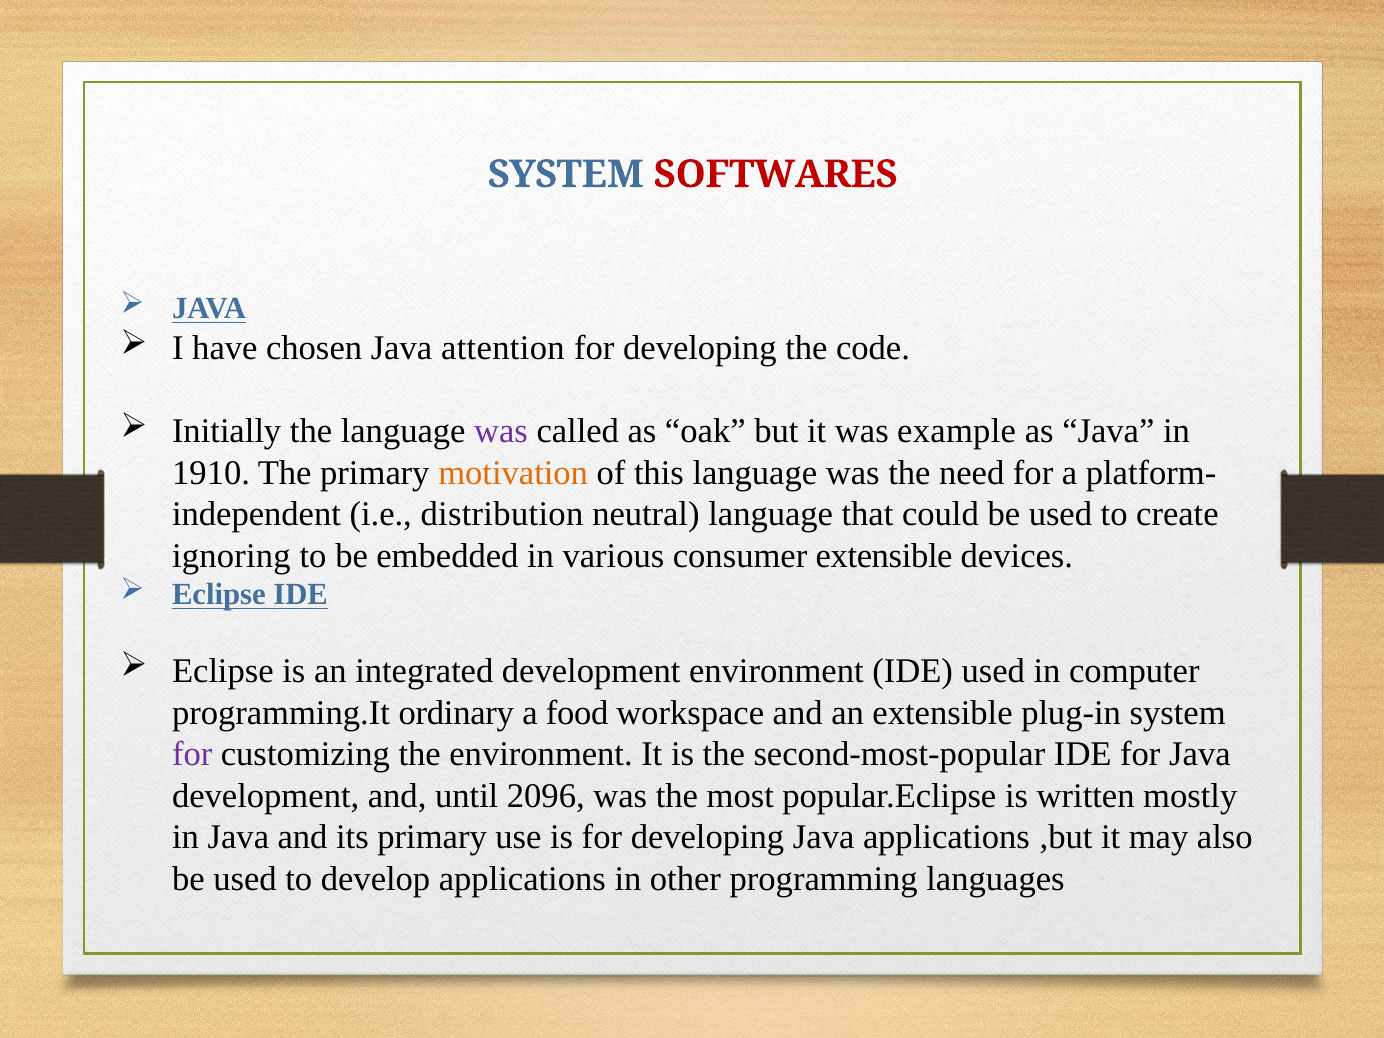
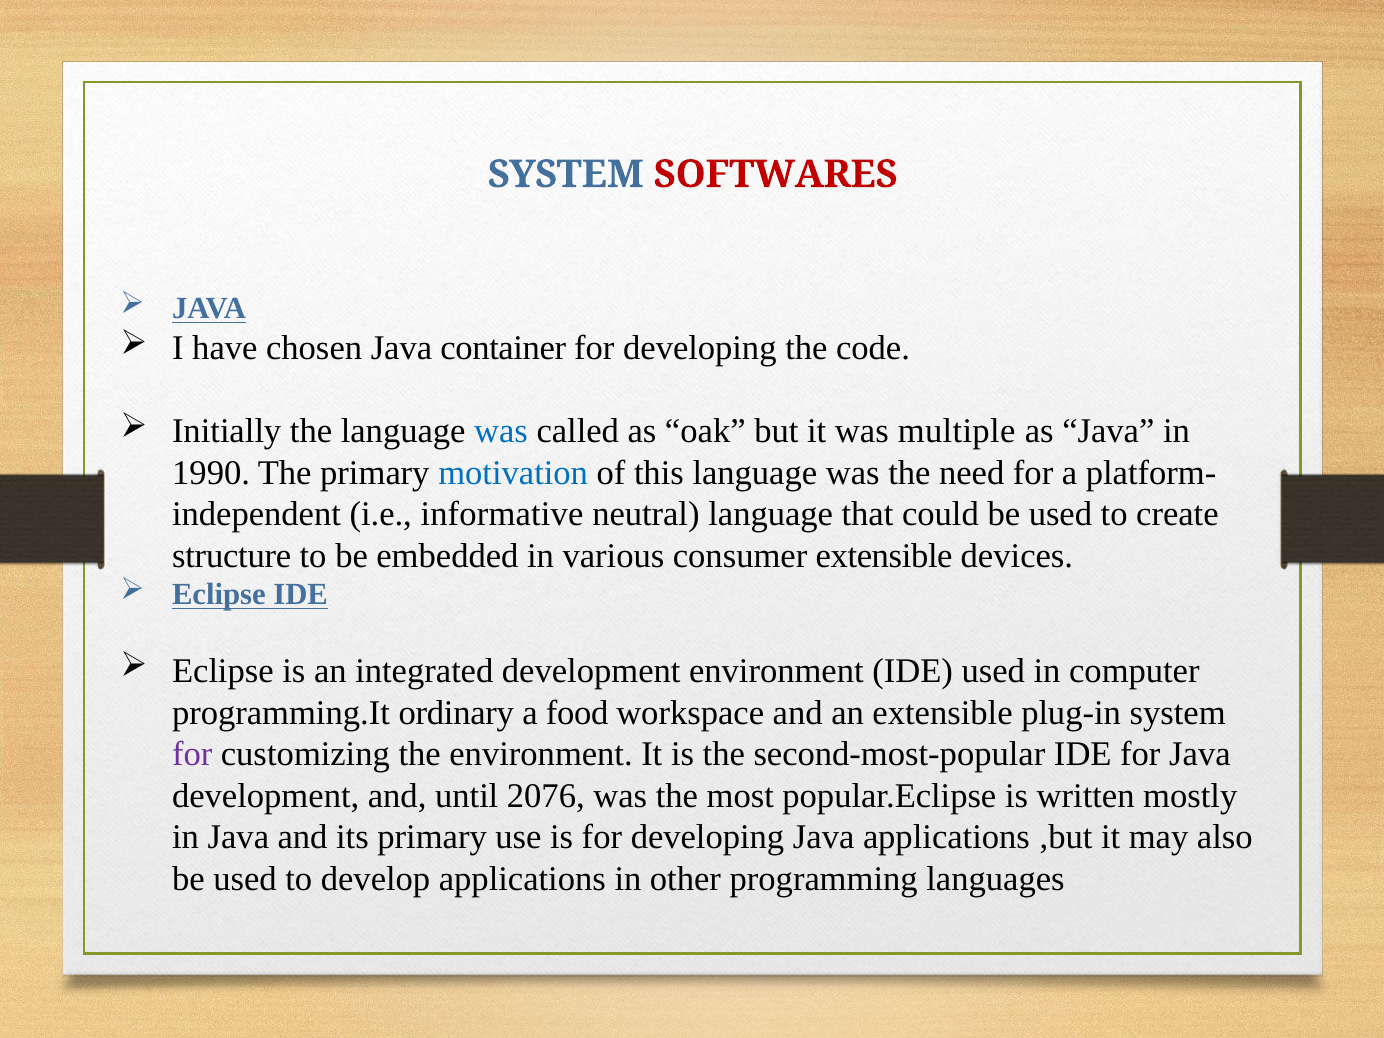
attention: attention -> container (503, 348)
was colour: purple -> blue (501, 431)
example: example -> multiple (957, 431)
1910: 1910 -> 1990 (211, 473)
motivation colour: orange -> blue (513, 473)
distribution: distribution -> informative (502, 514)
ignoring: ignoring -> structure (232, 556)
2096: 2096 -> 2076 (546, 796)
